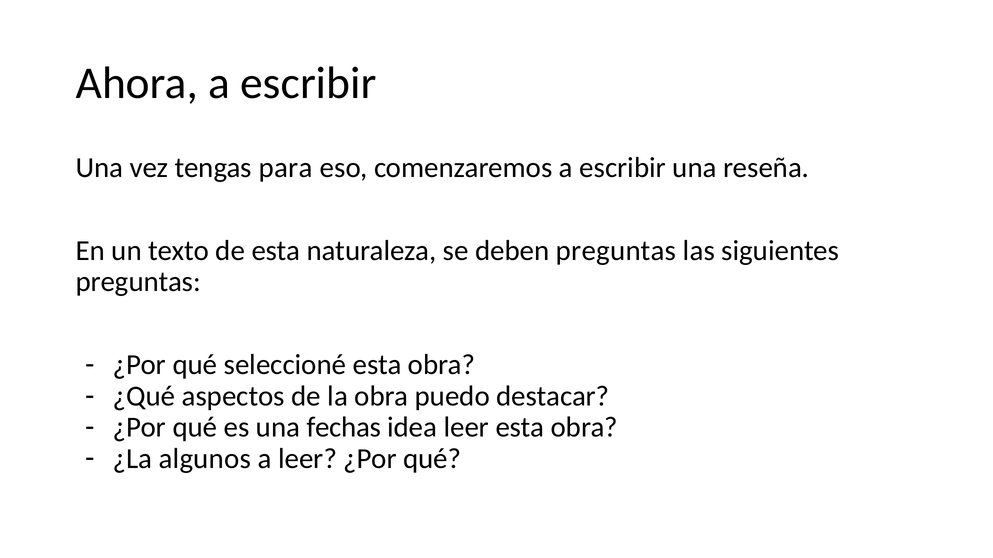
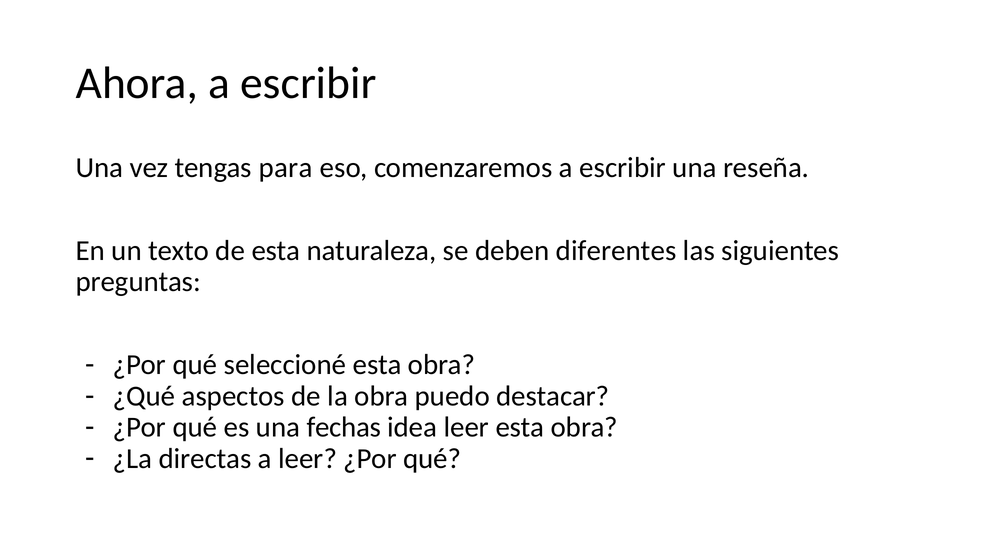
deben preguntas: preguntas -> diferentes (616, 251)
algunos: algunos -> directas (205, 459)
